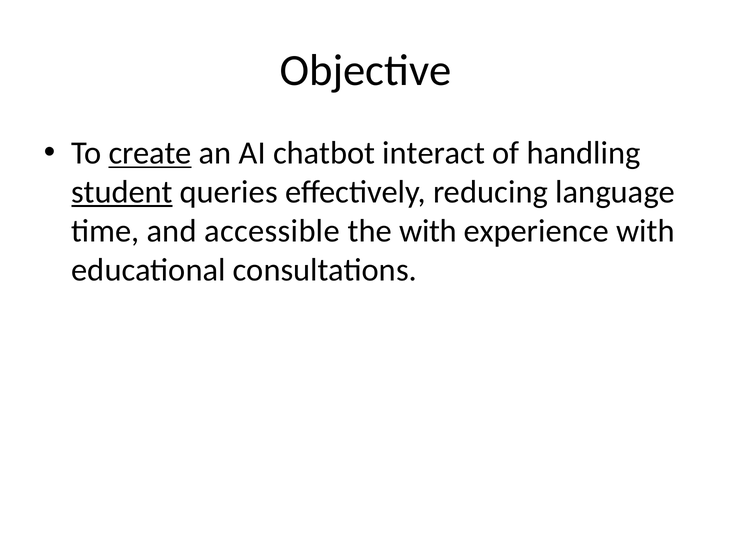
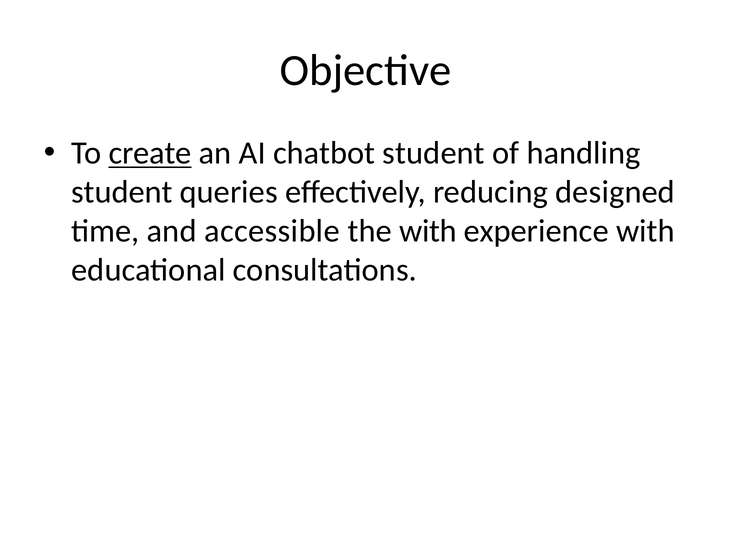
chatbot interact: interact -> student (434, 153)
student underline: present -> none (122, 192)
language: language -> designed (615, 192)
